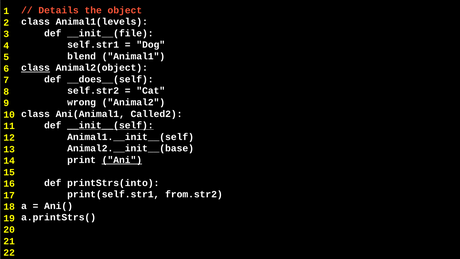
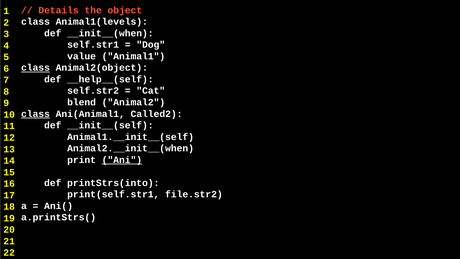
__init__(file: __init__(file -> __init__(when (110, 33)
blend: blend -> value (82, 56)
__does__(self: __does__(self -> __help__(self (110, 79)
wrong: wrong -> blend (82, 102)
class underline: none -> present (36, 114)
__init__(self underline: present -> none (110, 125)
Animal2.__init__(base: Animal2.__init__(base -> Animal2.__init__(when (131, 148)
from.str2: from.str2 -> file.str2 (194, 194)
